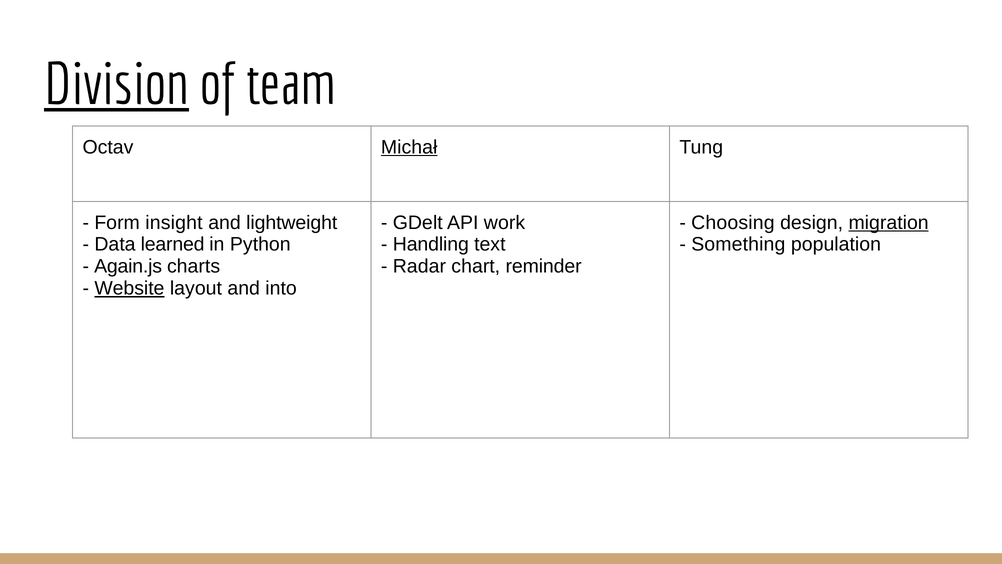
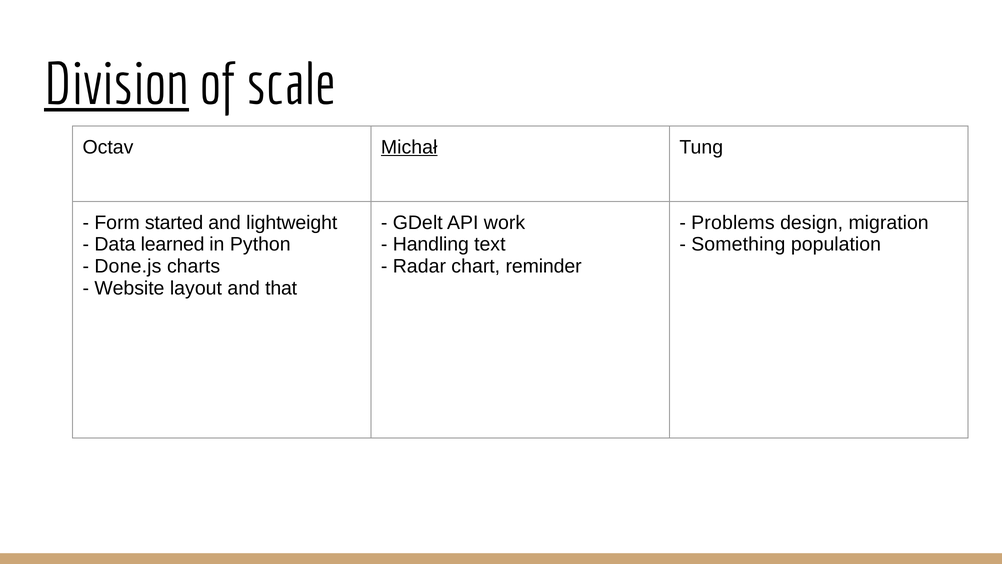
team: team -> scale (291, 85)
insight: insight -> started (174, 222)
Choosing: Choosing -> Problems (733, 222)
migration underline: present -> none (889, 222)
Again.js: Again.js -> Done.js (128, 266)
Website underline: present -> none (129, 288)
into: into -> that (281, 288)
